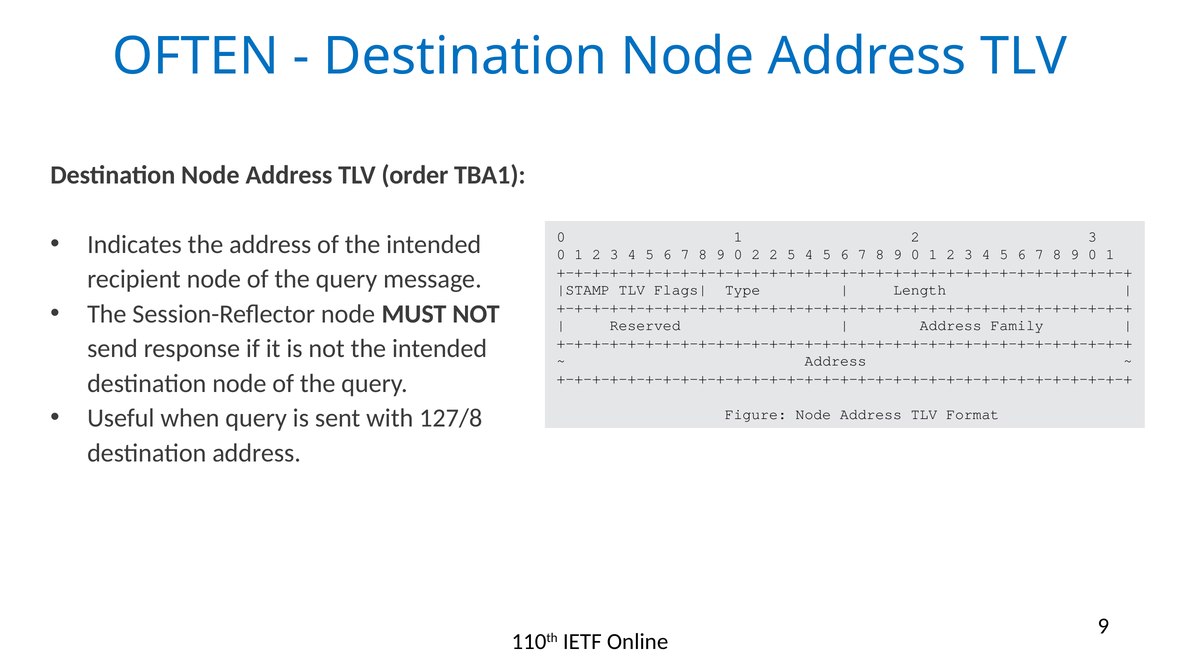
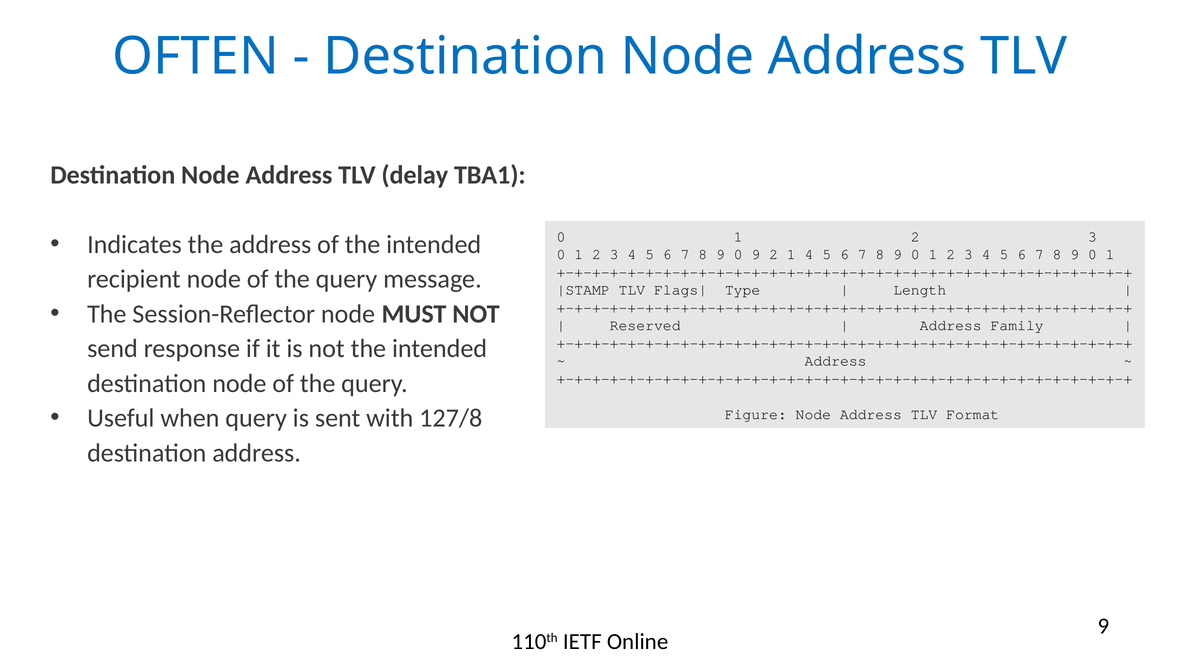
order: order -> delay (415, 175)
0 2: 2 -> 9 (756, 254)
2 5: 5 -> 1 (791, 254)
